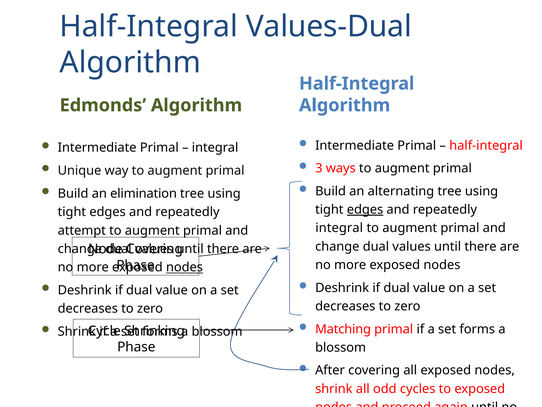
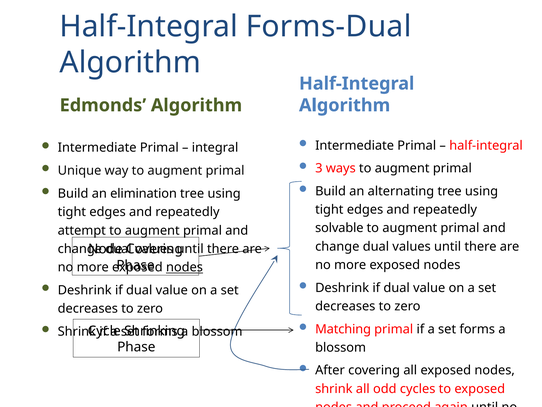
Values-Dual: Values-Dual -> Forms-Dual (329, 26)
edges underline: present -> none (365, 209)
integral: integral -> solvable (339, 228)
